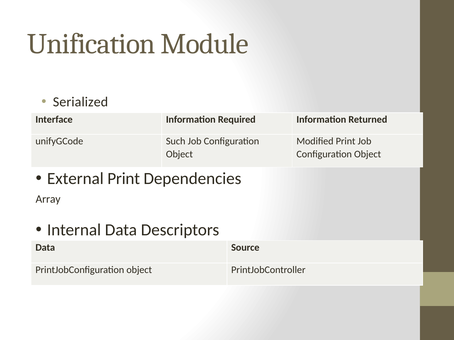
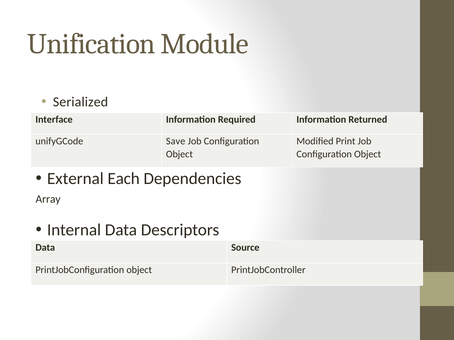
Such: Such -> Save (176, 141)
External Print: Print -> Each (124, 179)
